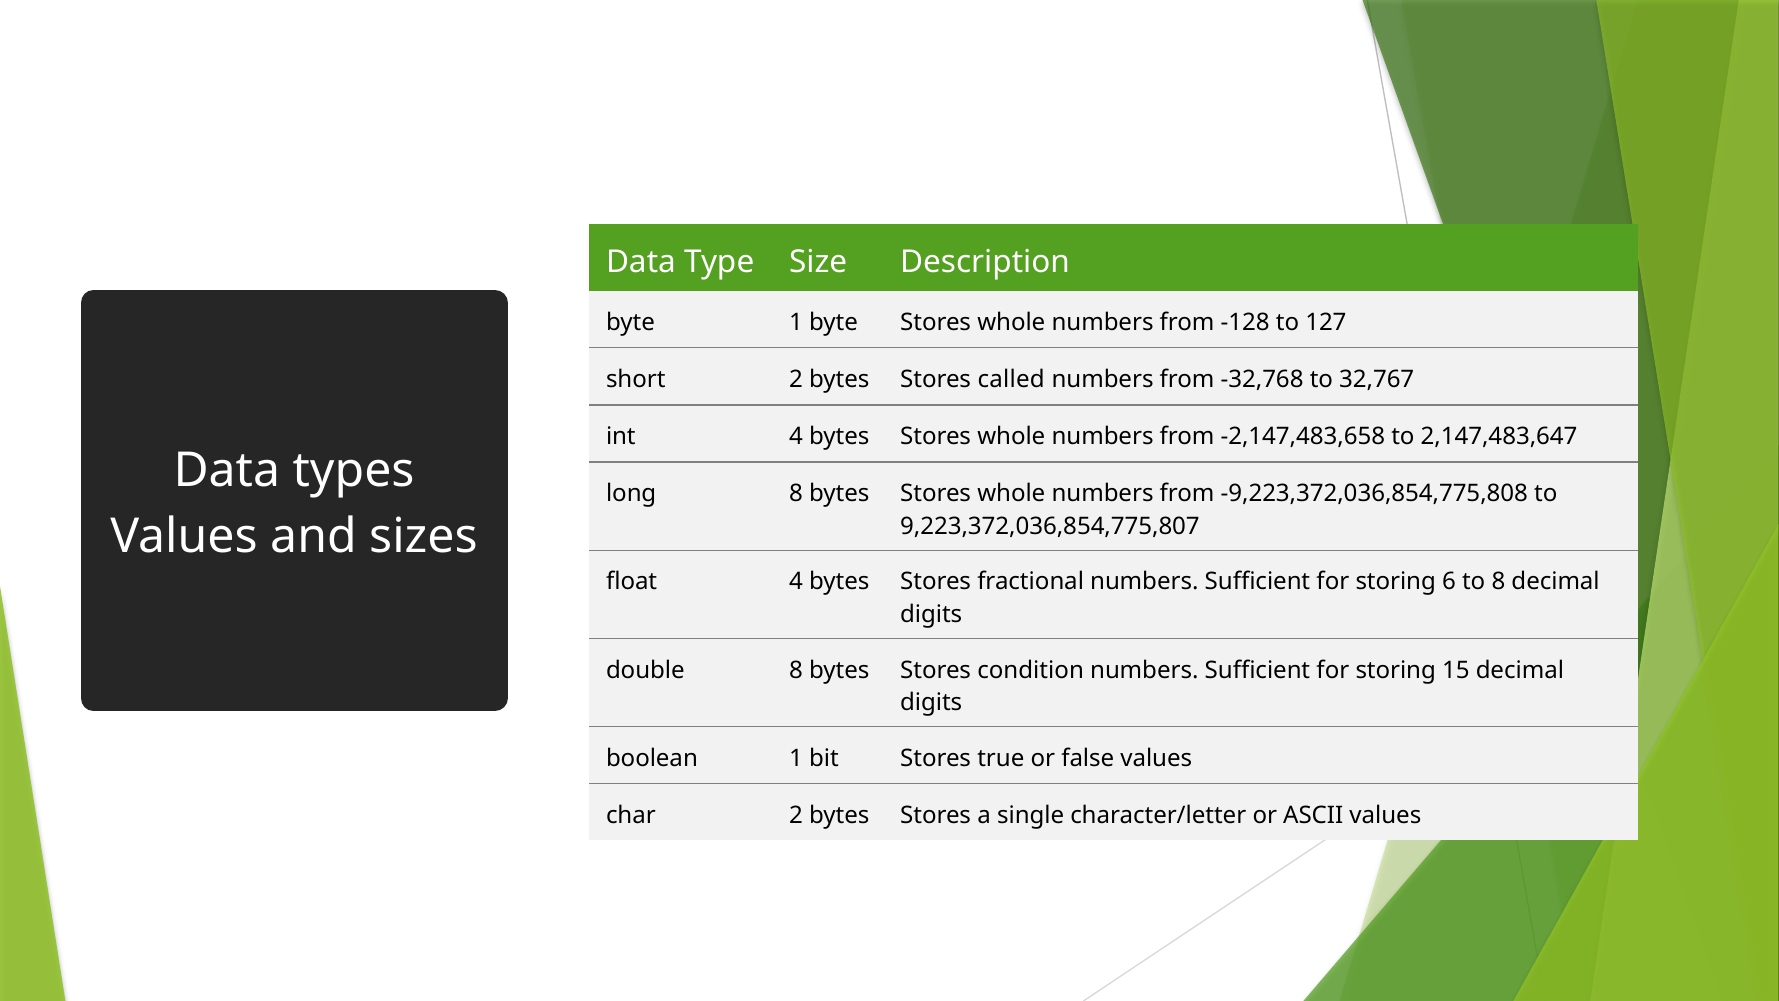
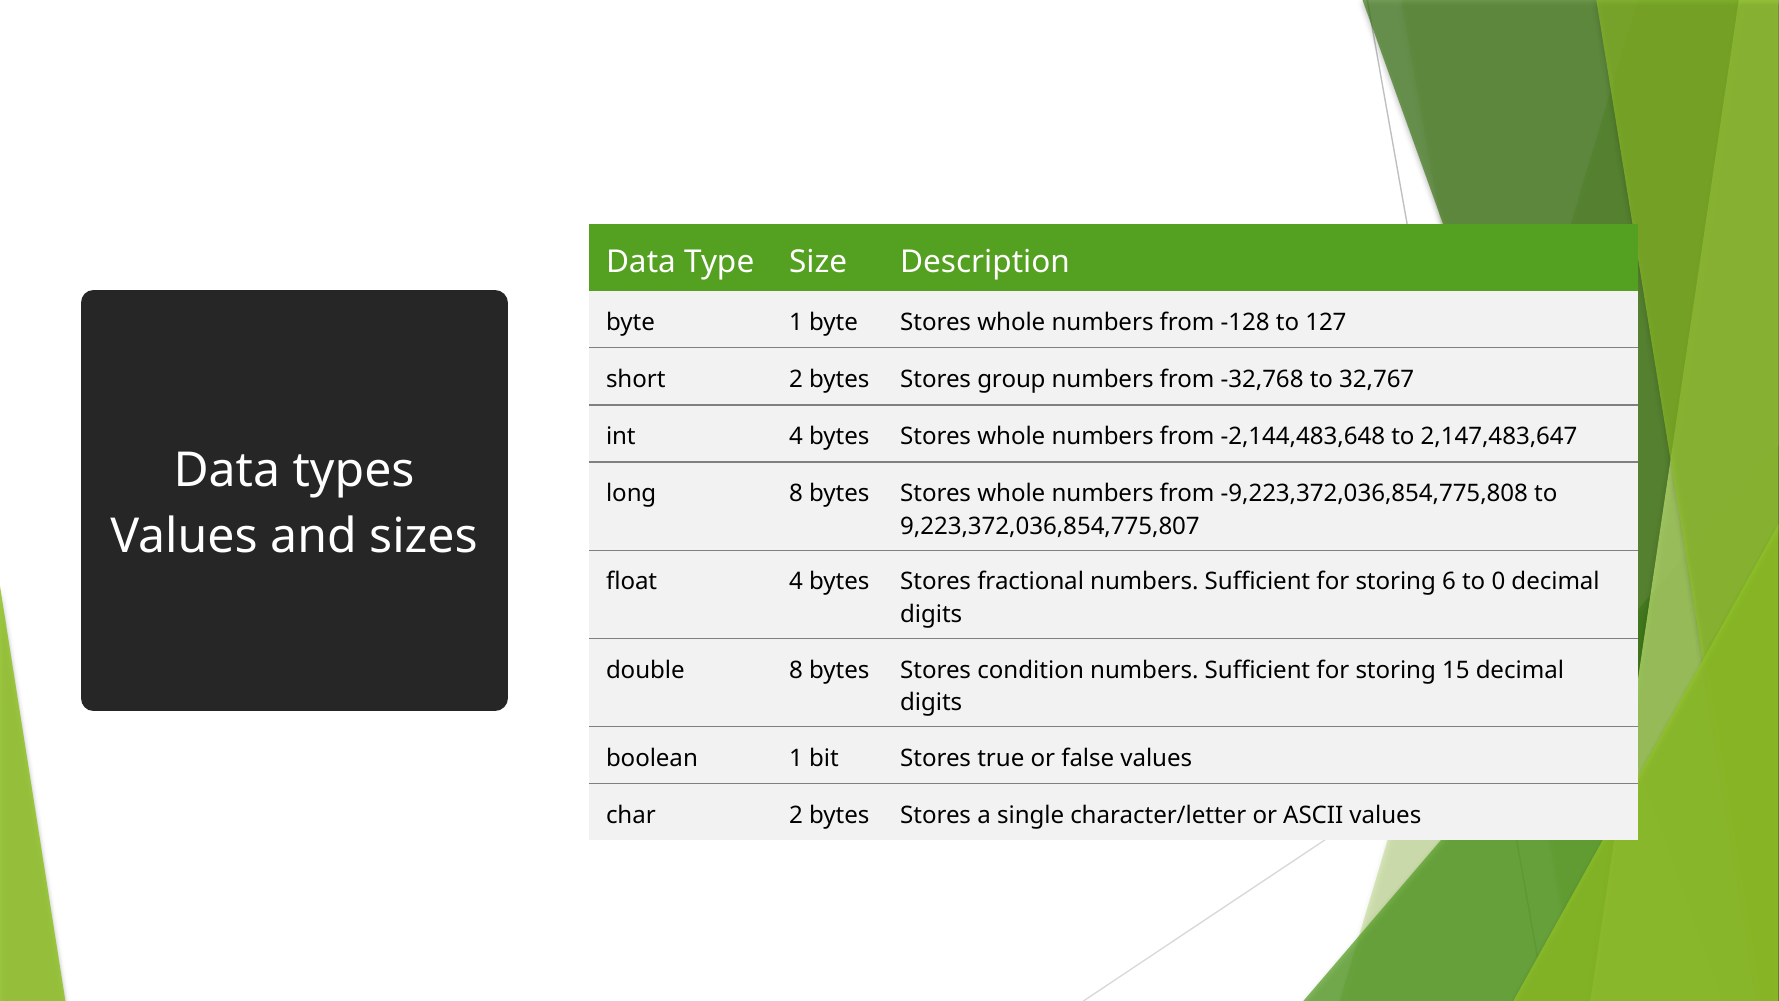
called: called -> group (1011, 380)
-2,147,483,658: -2,147,483,658 -> -2,144,483,648 (1303, 437)
to 8: 8 -> 0 (1498, 582)
